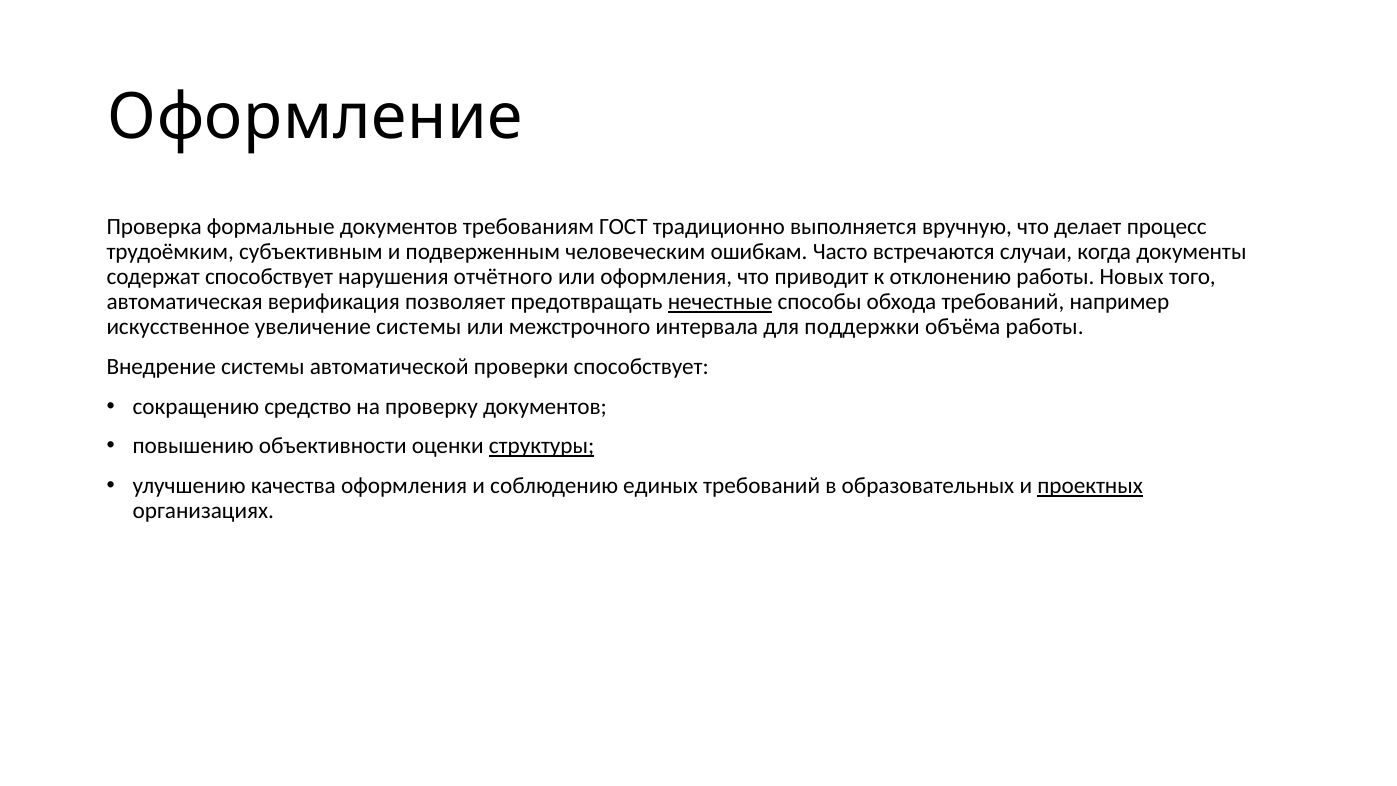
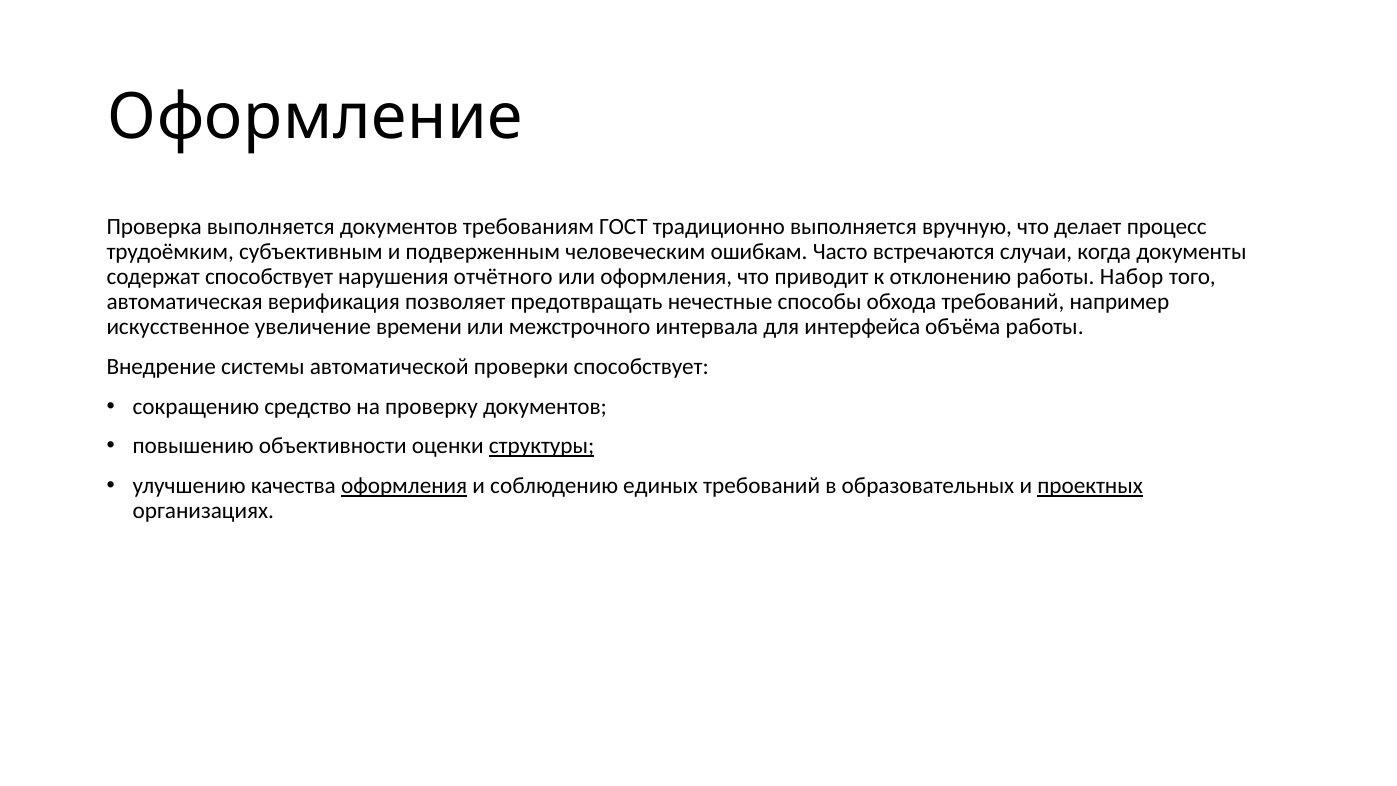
Проверка формальные: формальные -> выполняется (271, 227)
Новых: Новых -> Набор (1132, 277)
нечестные underline: present -> none (720, 302)
увеличение системы: системы -> времени (419, 327)
поддержки: поддержки -> интерфейса (862, 327)
оформления underline: none -> present (404, 486)
